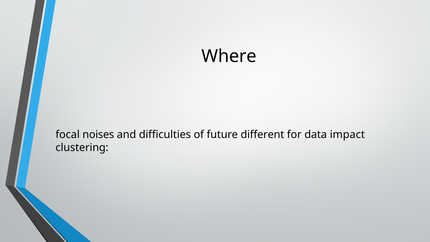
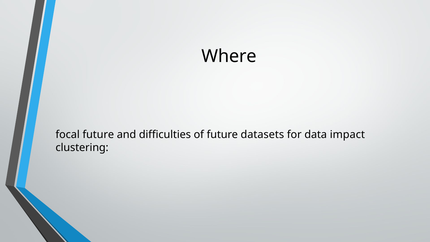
focal noises: noises -> future (98, 135)
different: different -> datasets (262, 135)
